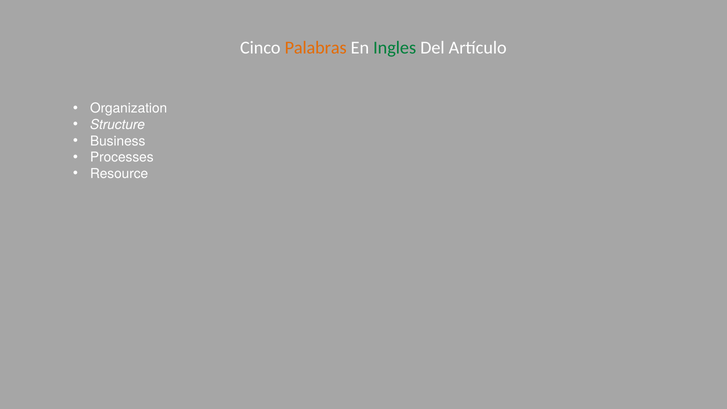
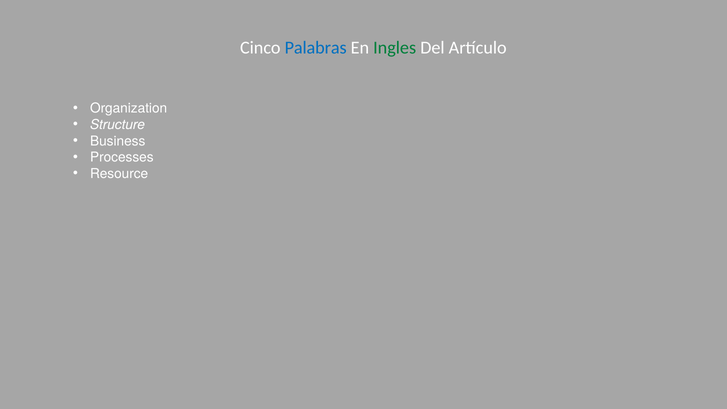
Palabras colour: orange -> blue (316, 48)
